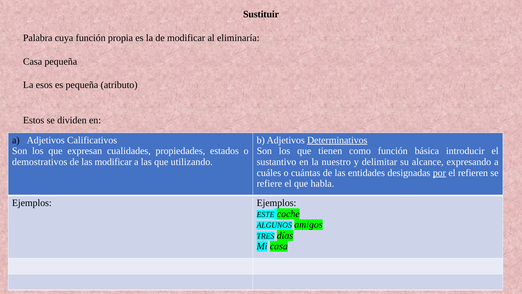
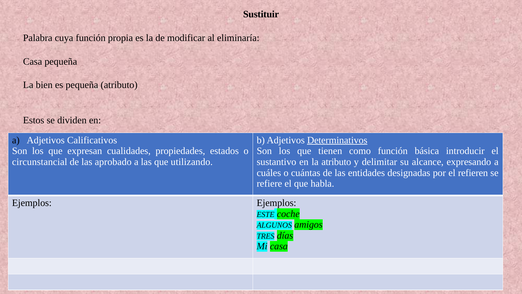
esos: esos -> bien (44, 85)
demostrativos: demostrativos -> circunstancial (40, 162)
las modificar: modificar -> aprobado (113, 162)
la nuestro: nuestro -> atributo (336, 162)
por underline: present -> none (439, 173)
